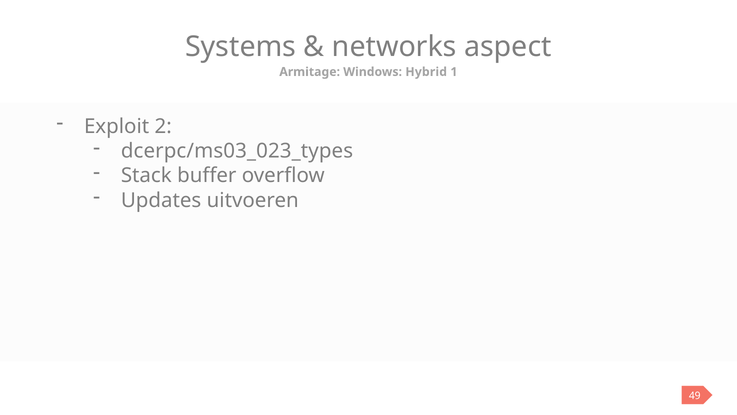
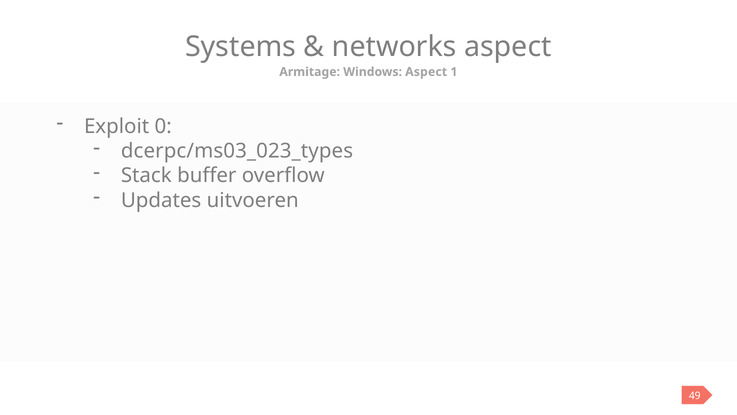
Windows Hybrid: Hybrid -> Aspect (426, 72)
2: 2 -> 0 (163, 126)
